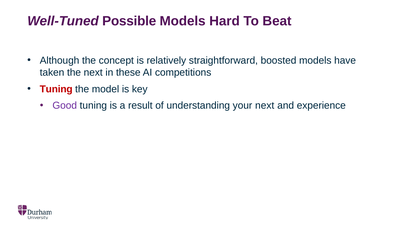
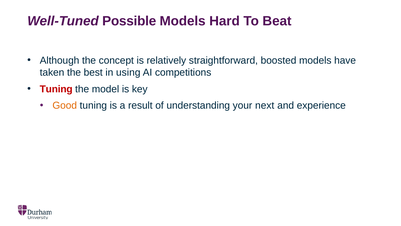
the next: next -> best (93, 72)
these: these -> using (128, 72)
Good colour: purple -> orange (65, 105)
